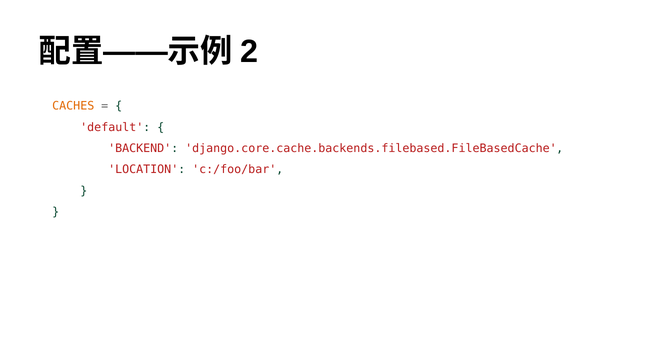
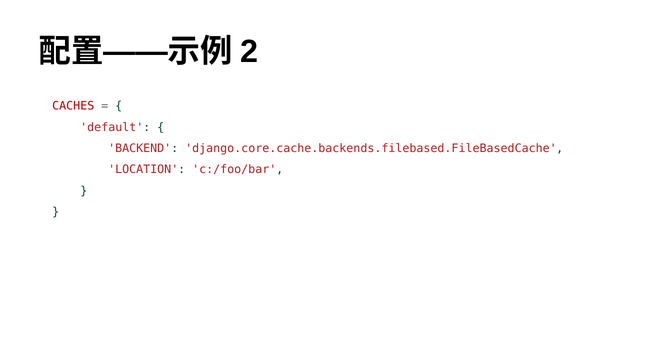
CACHES colour: orange -> red (73, 106)
